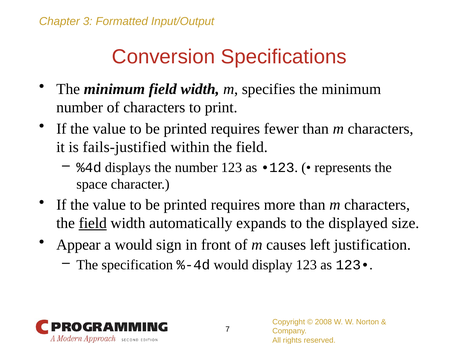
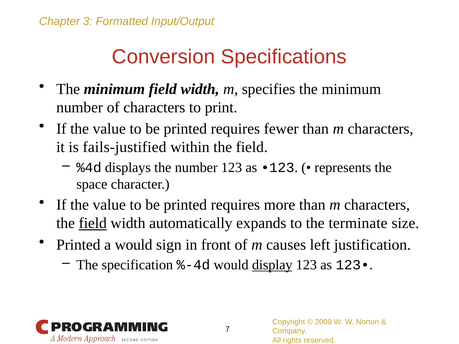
displayed: displayed -> terminate (358, 223)
Appear: Appear -> Printed (78, 245)
display underline: none -> present (272, 265)
